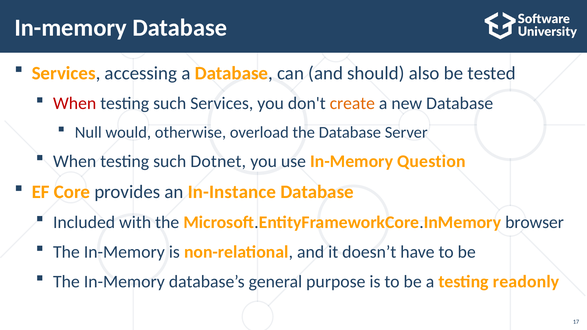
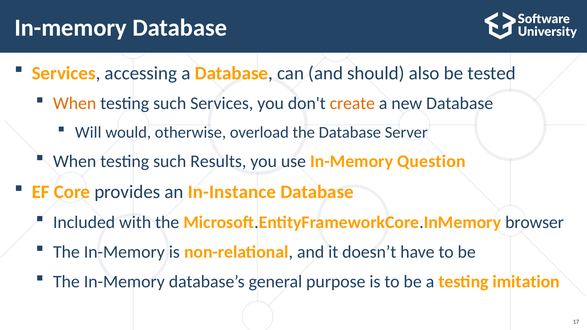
When colour: red -> orange (75, 103)
Null: Null -> Will (88, 132)
Dotnet: Dotnet -> Results (218, 161)
readonly: readonly -> imitation (526, 282)
